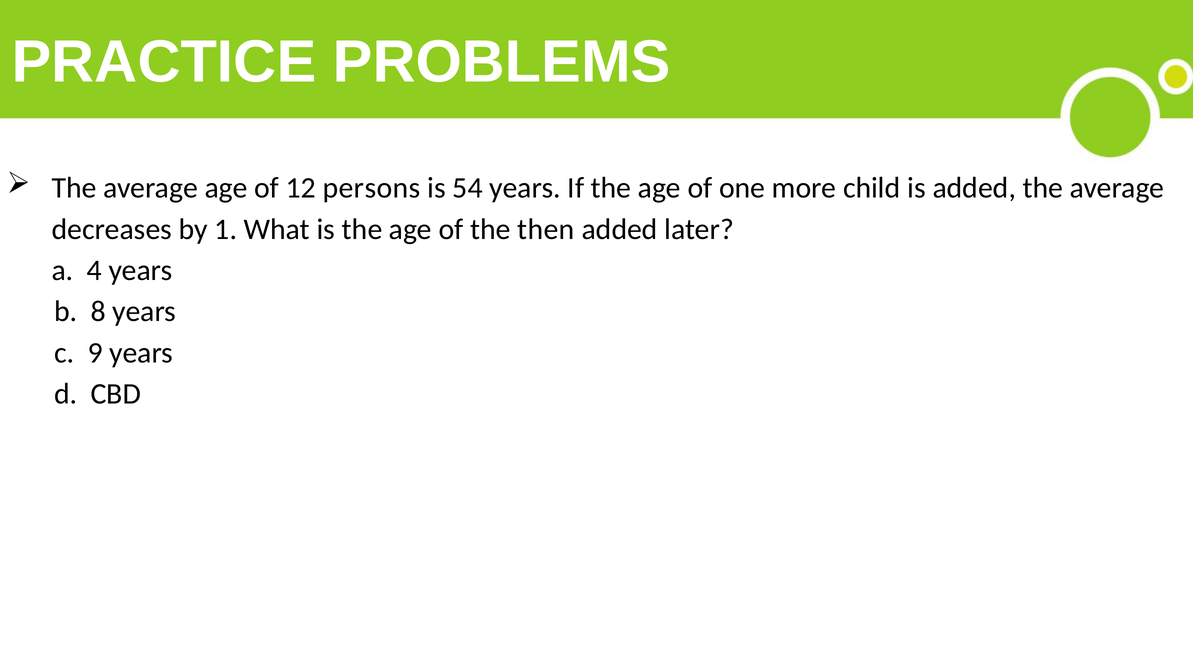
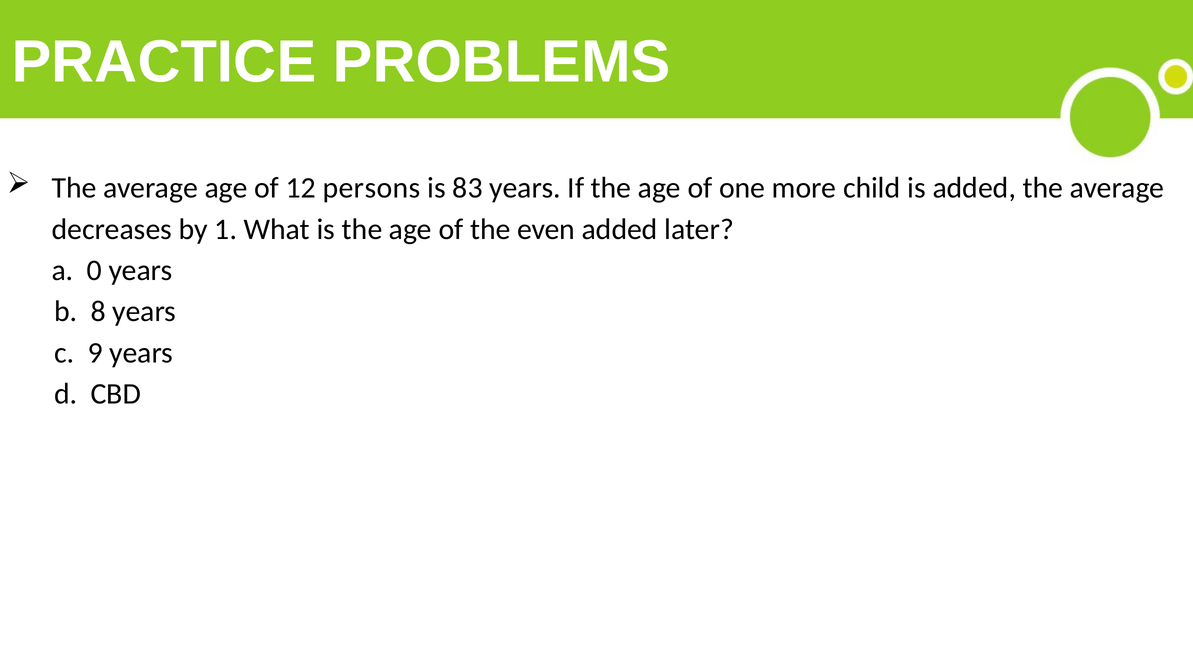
54: 54 -> 83 (468, 188)
then: then -> even (546, 229)
4: 4 -> 0 (94, 270)
